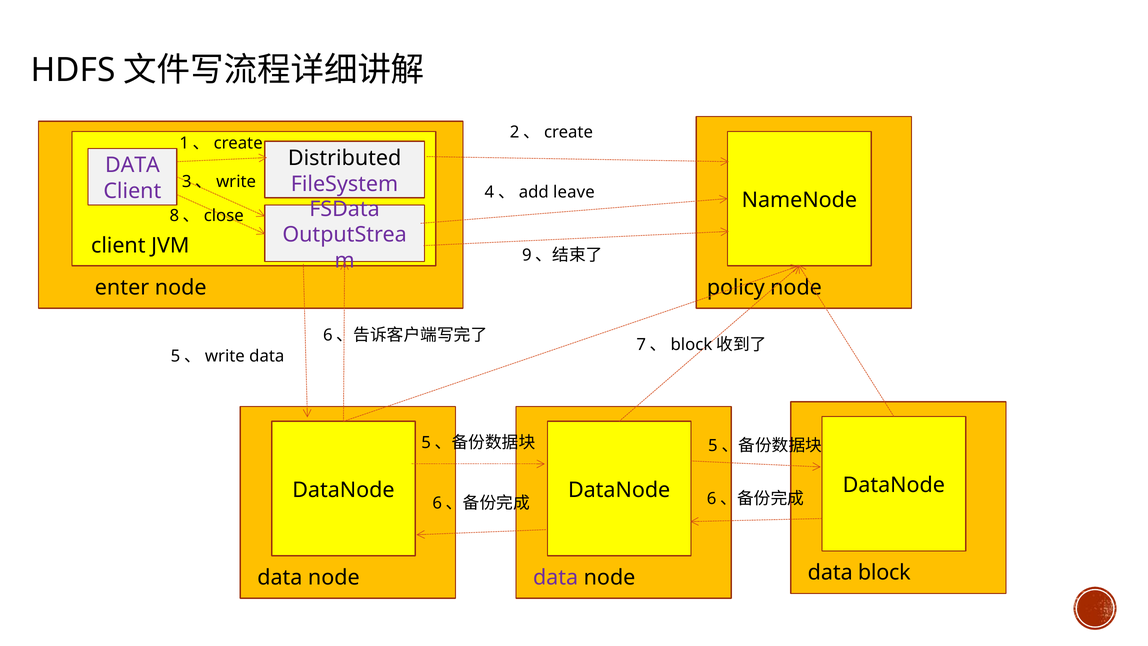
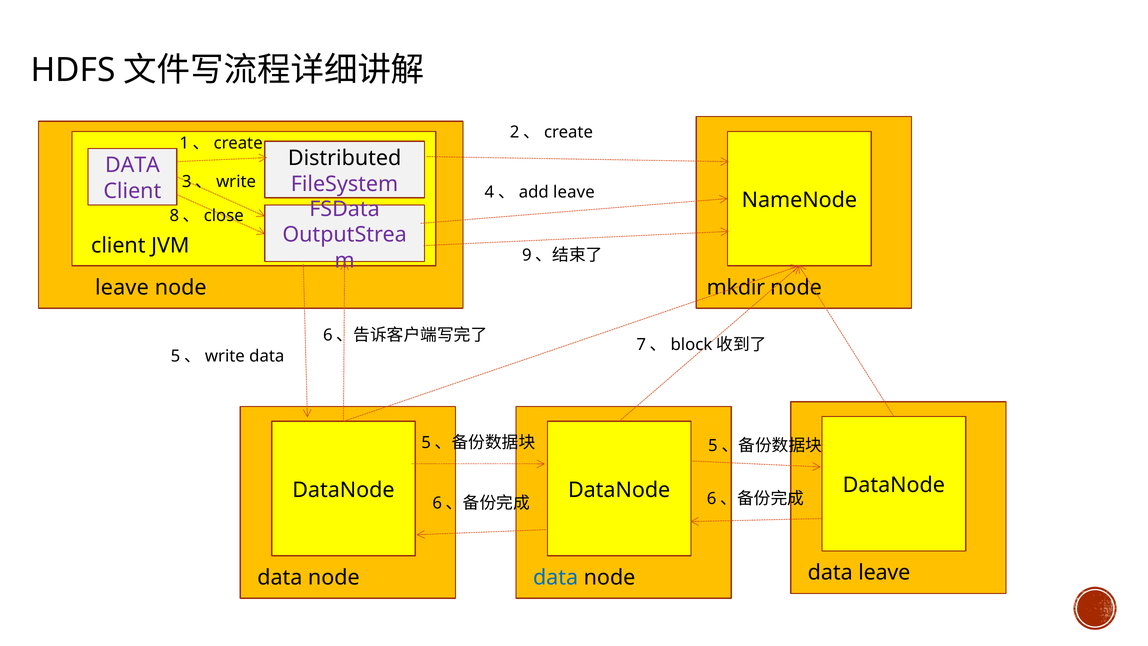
enter: enter -> leave (122, 287)
policy: policy -> mkdir (736, 287)
data block: block -> leave (884, 572)
data colour: purple -> blue (556, 577)
